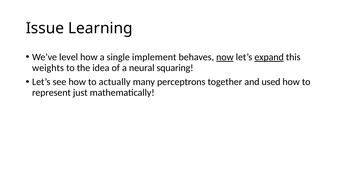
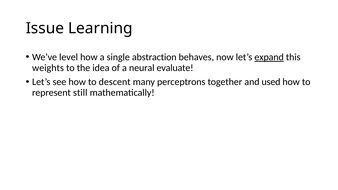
implement: implement -> abstraction (154, 57)
now underline: present -> none (225, 57)
squaring: squaring -> evaluate (175, 68)
actually: actually -> descent (115, 82)
just: just -> still (80, 93)
